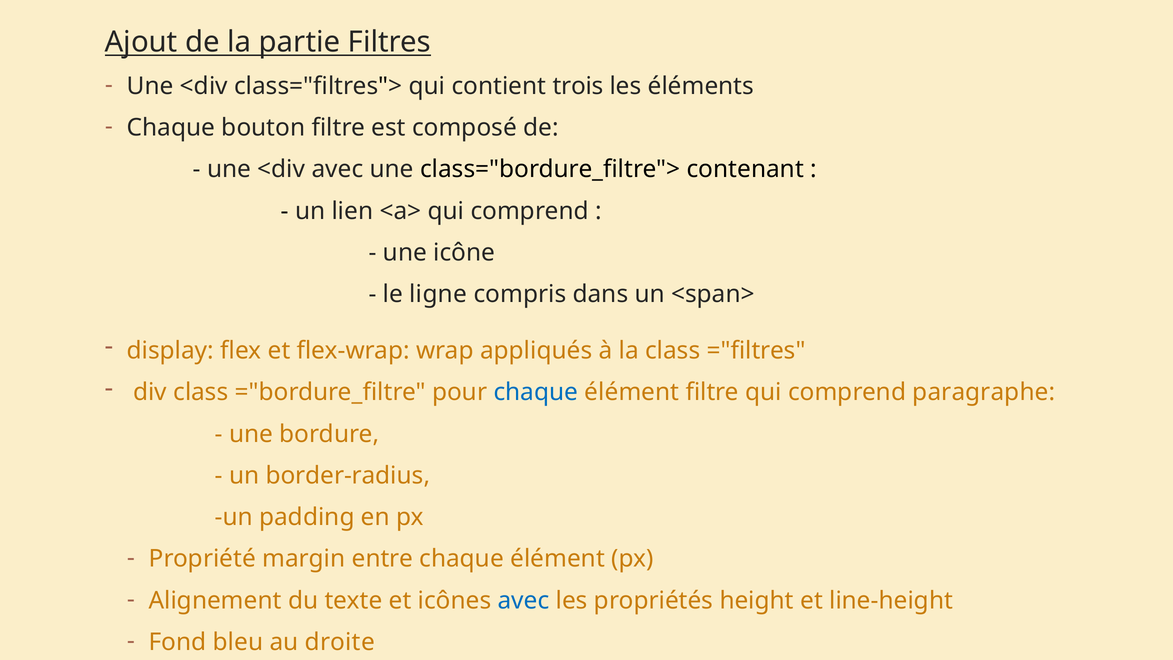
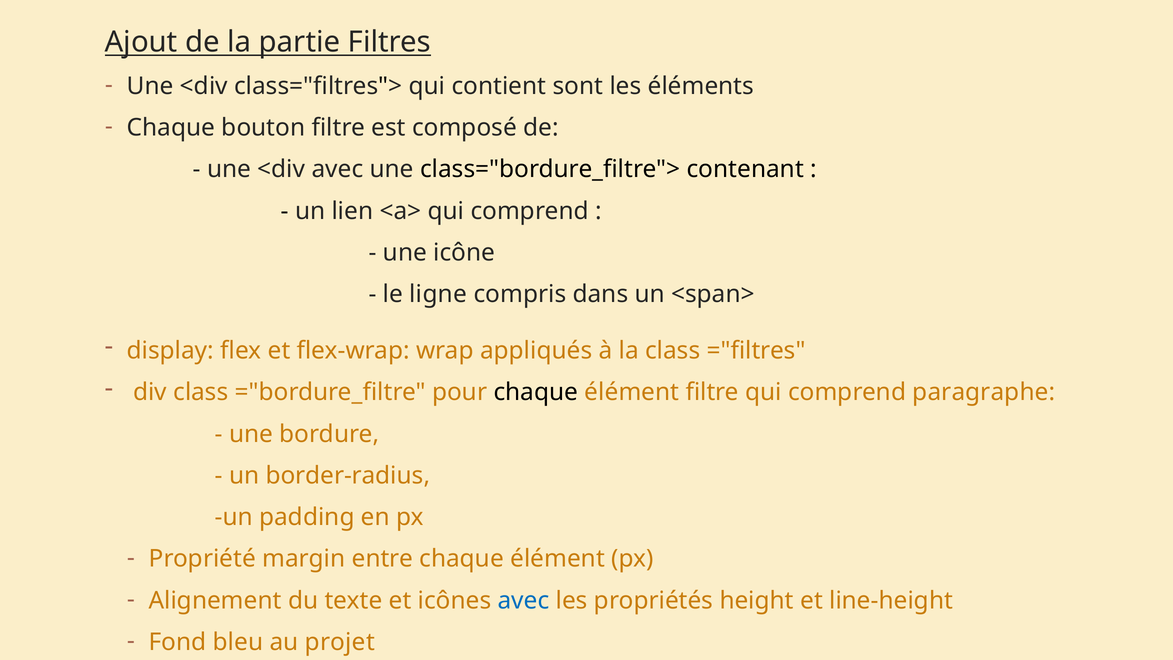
trois: trois -> sont (578, 86)
chaque colour: blue -> black (536, 392)
droite: droite -> projet (340, 642)
